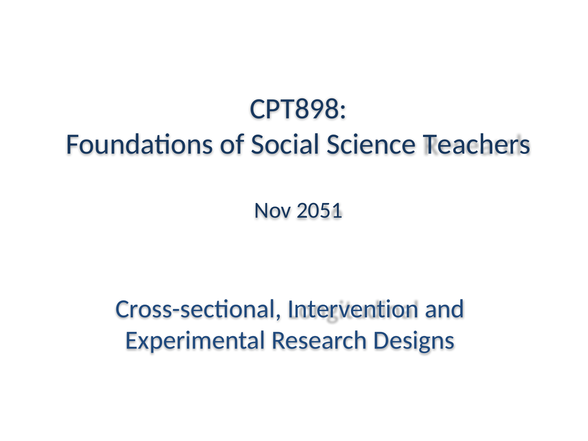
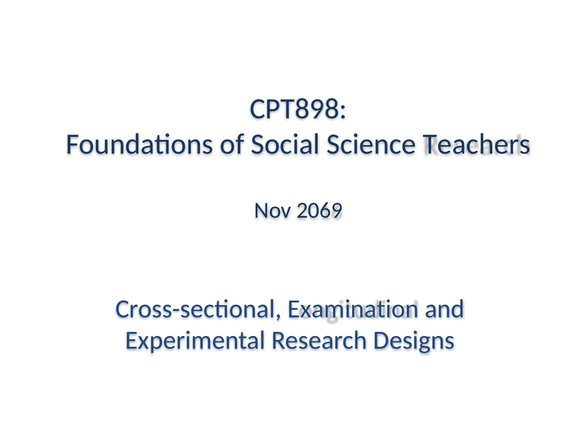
2051: 2051 -> 2069 (320, 210)
Intervention: Intervention -> Examination (353, 309)
